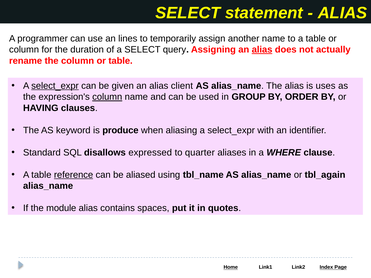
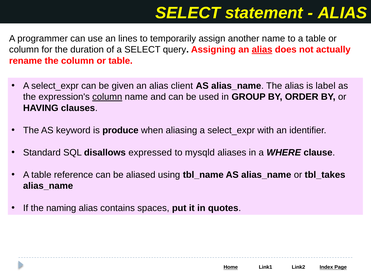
select_expr underline: present -> none (55, 86)
uses: uses -> label (326, 86)
quarter: quarter -> mysqld (200, 153)
reference underline: present -> none (74, 175)
tbl_again: tbl_again -> tbl_takes (325, 175)
module: module -> naming (61, 208)
